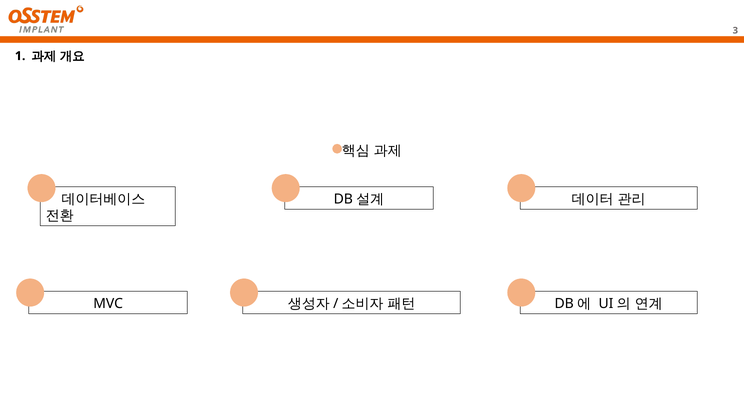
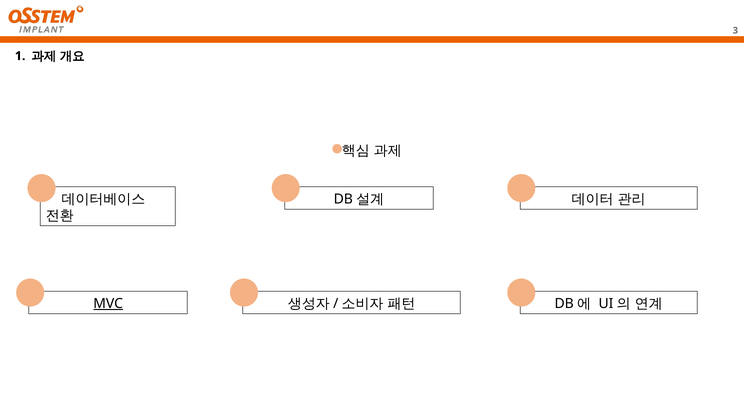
MVC underline: none -> present (108, 303)
